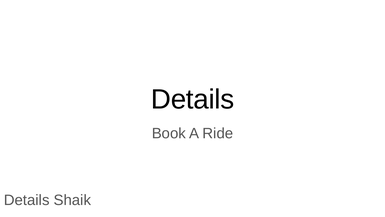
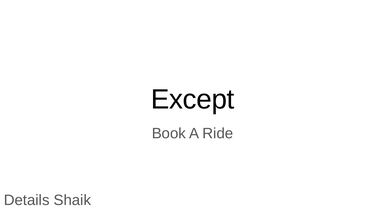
Details: Details -> Except (193, 99)
